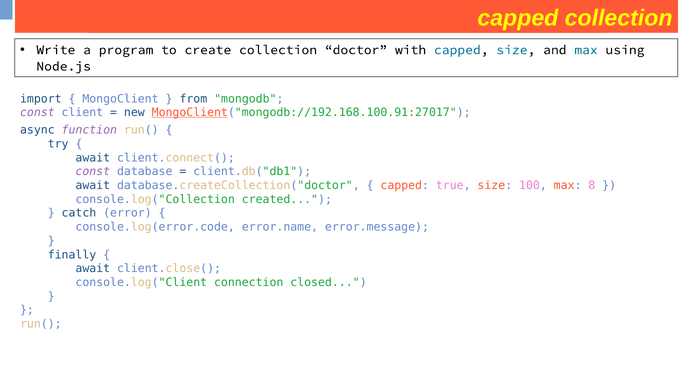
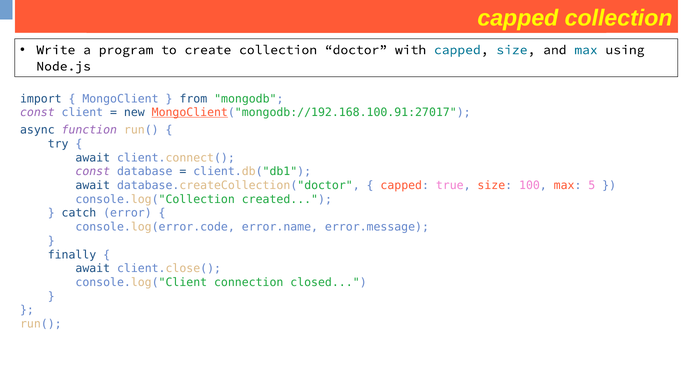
8: 8 -> 5 (592, 185)
